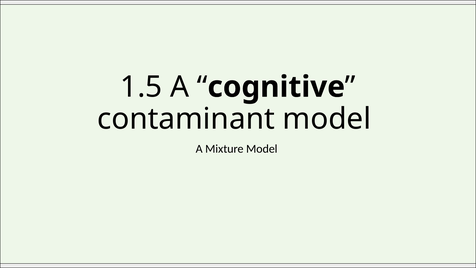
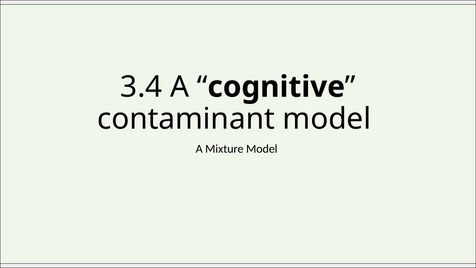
1.5: 1.5 -> 3.4 (141, 87)
